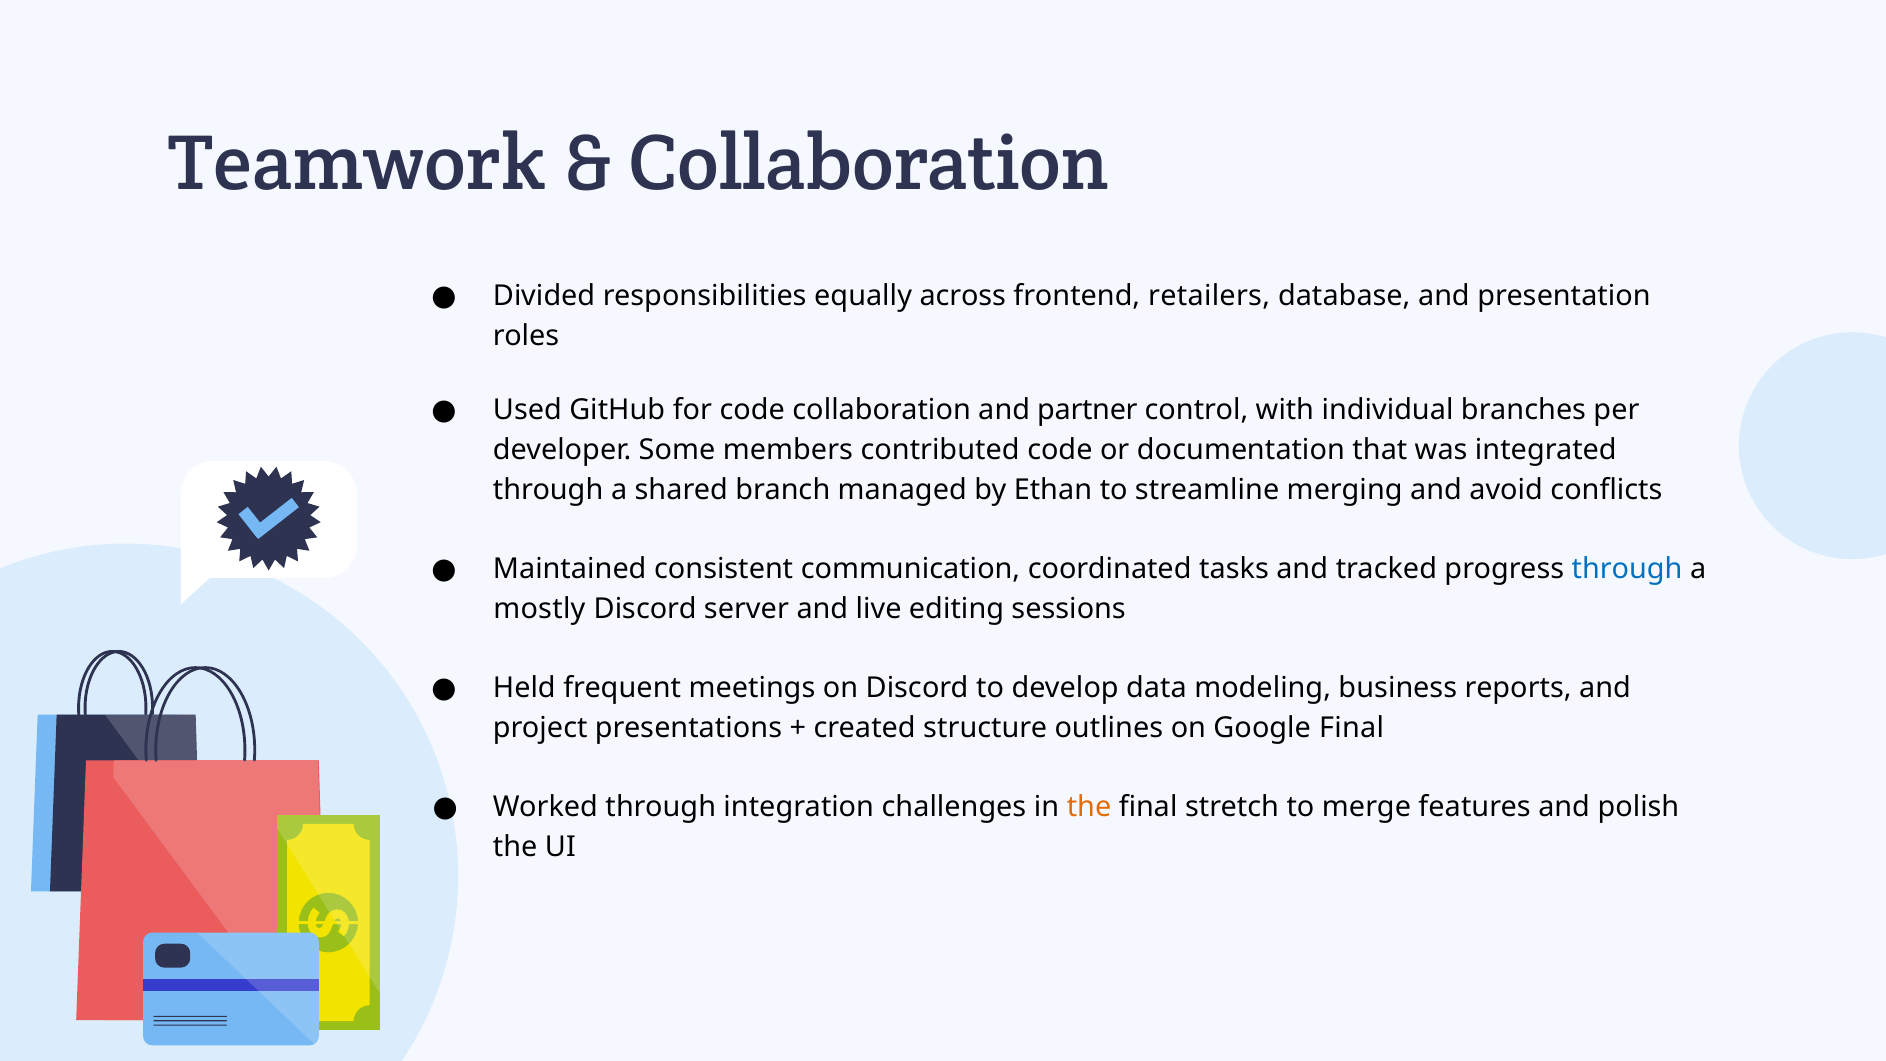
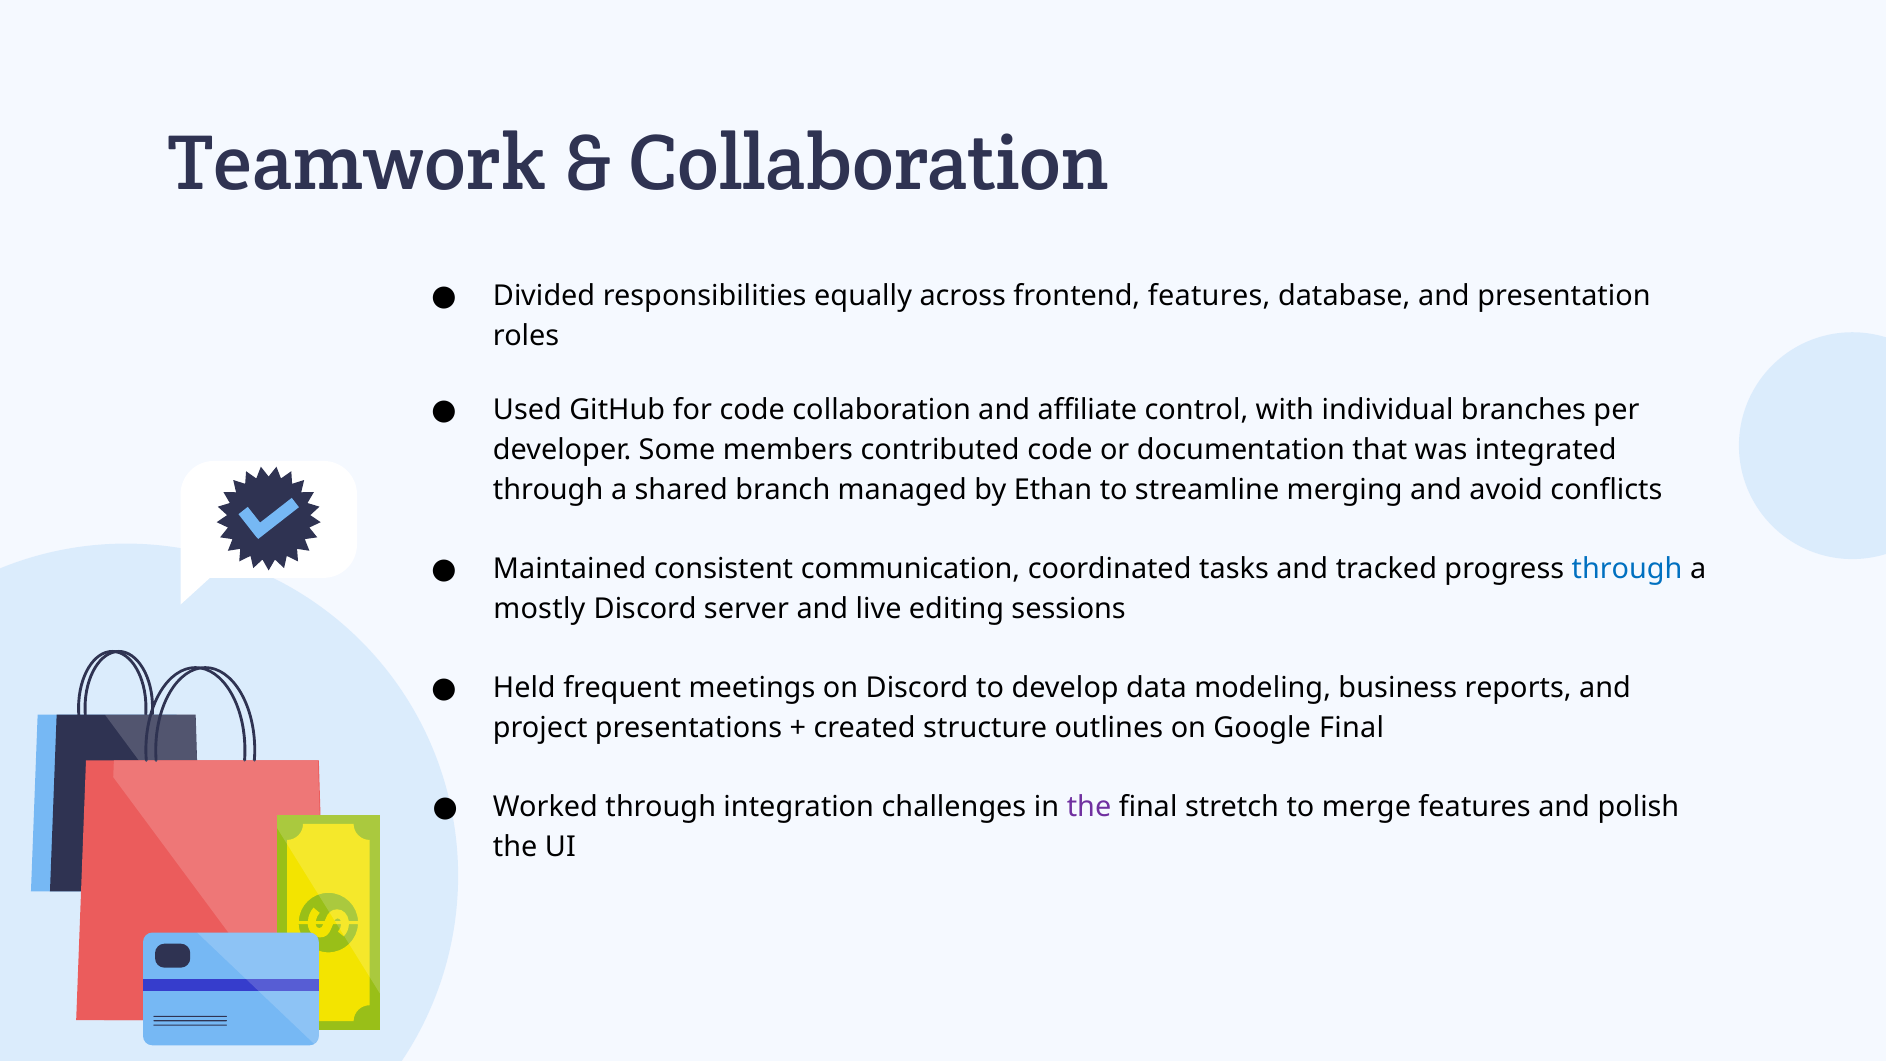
frontend retailers: retailers -> features (1209, 296)
partner: partner -> affiliate (1087, 410)
the colour: orange -> purple (1089, 807)
